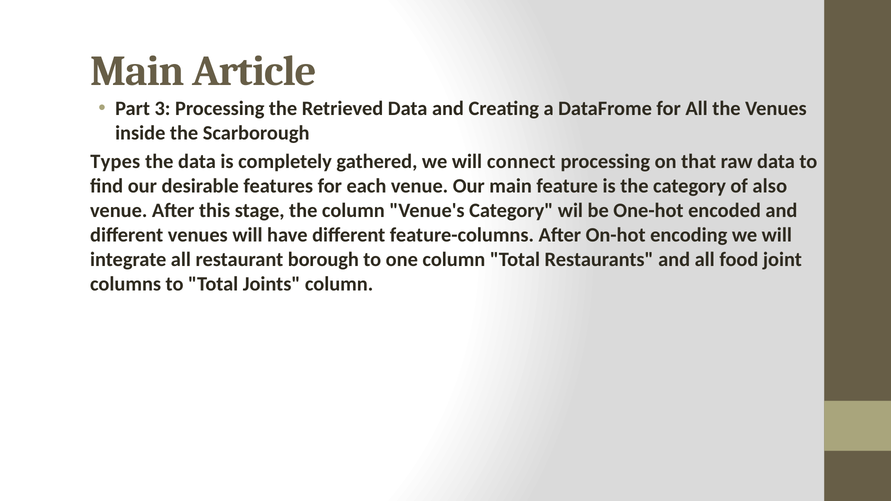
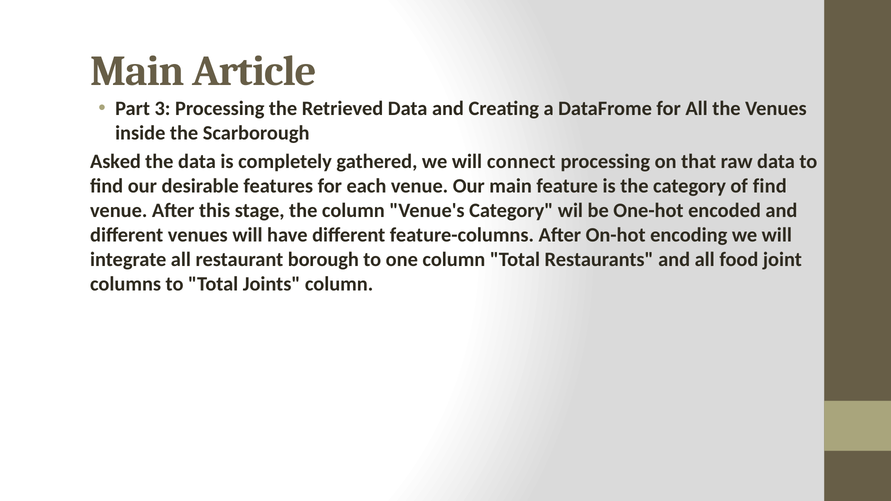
Types: Types -> Asked (115, 162)
of also: also -> find (770, 186)
